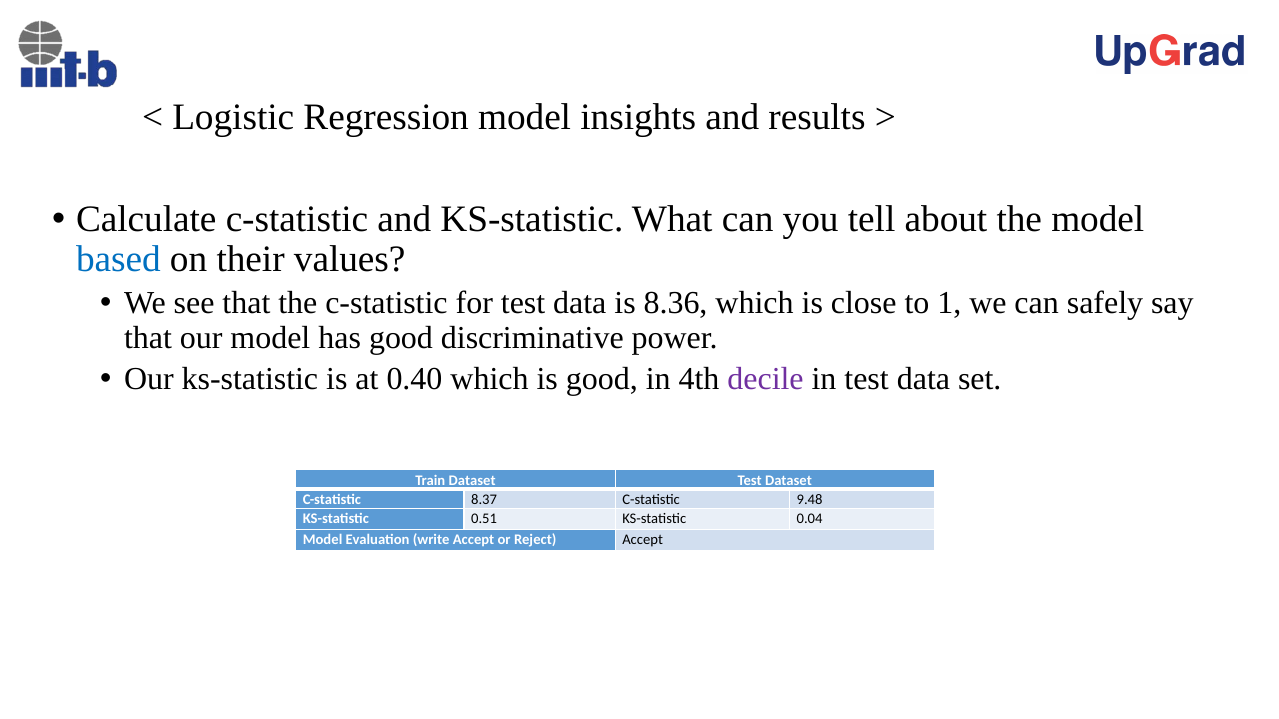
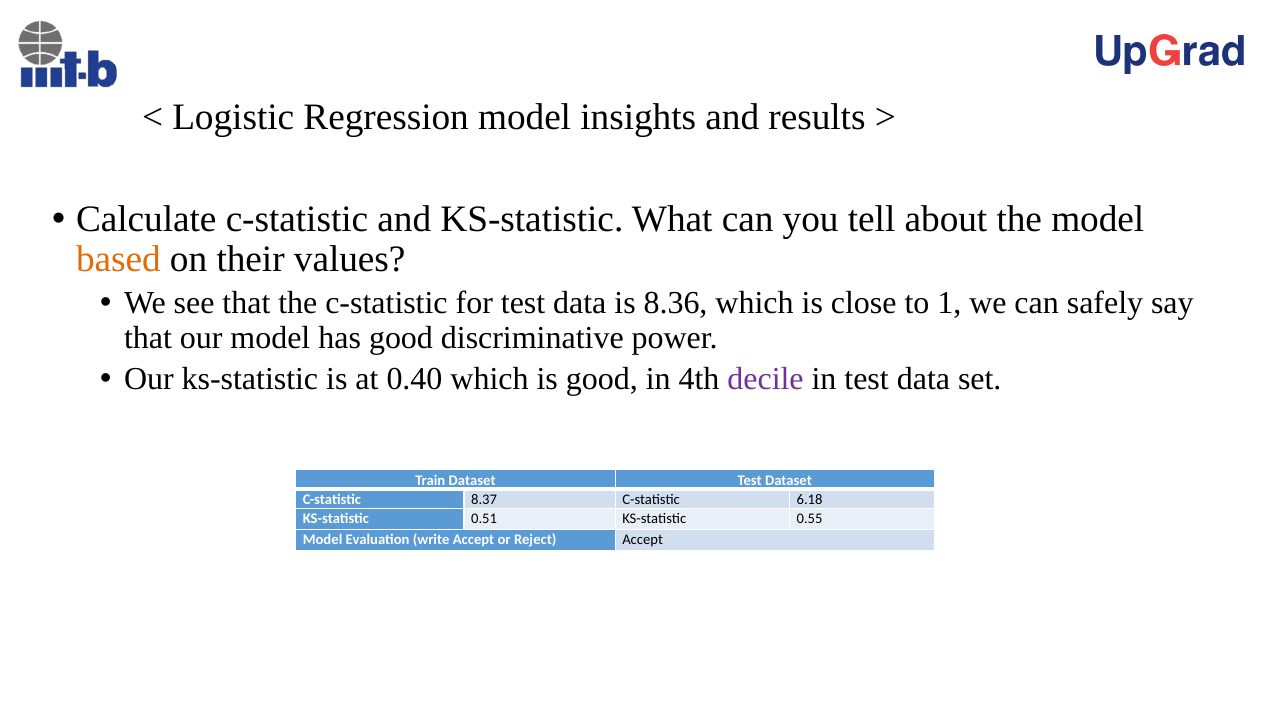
based colour: blue -> orange (118, 259)
9.48: 9.48 -> 6.18 (810, 500)
0.04: 0.04 -> 0.55 (810, 519)
